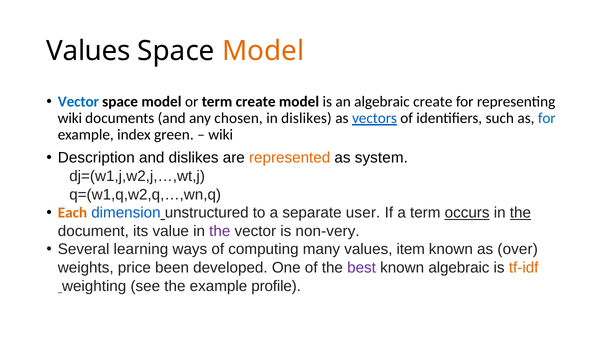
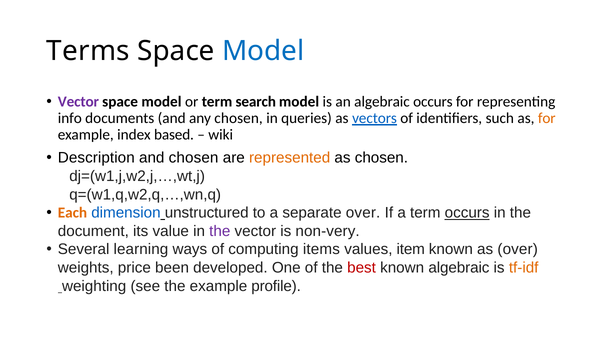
Values: Values -> Terms (88, 51)
Model colour: orange -> blue (263, 51)
Vector colour: blue -> purple (78, 102)
term create: create -> search (256, 102)
algebraic create: create -> occurs (433, 102)
wiki: wiki -> info (70, 118)
in dislikes: dislikes -> queries (307, 118)
for colour: blue -> orange (547, 118)
green: green -> based (174, 135)
and dislikes: dislikes -> chosen (194, 158)
as system: system -> chosen (381, 158)
separate user: user -> over (363, 213)
the underline: present -> none (520, 213)
many: many -> items (321, 249)
best colour: purple -> red (362, 267)
